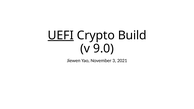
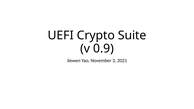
UEFI underline: present -> none (61, 35)
Build: Build -> Suite (132, 35)
9.0: 9.0 -> 0.9 (103, 48)
